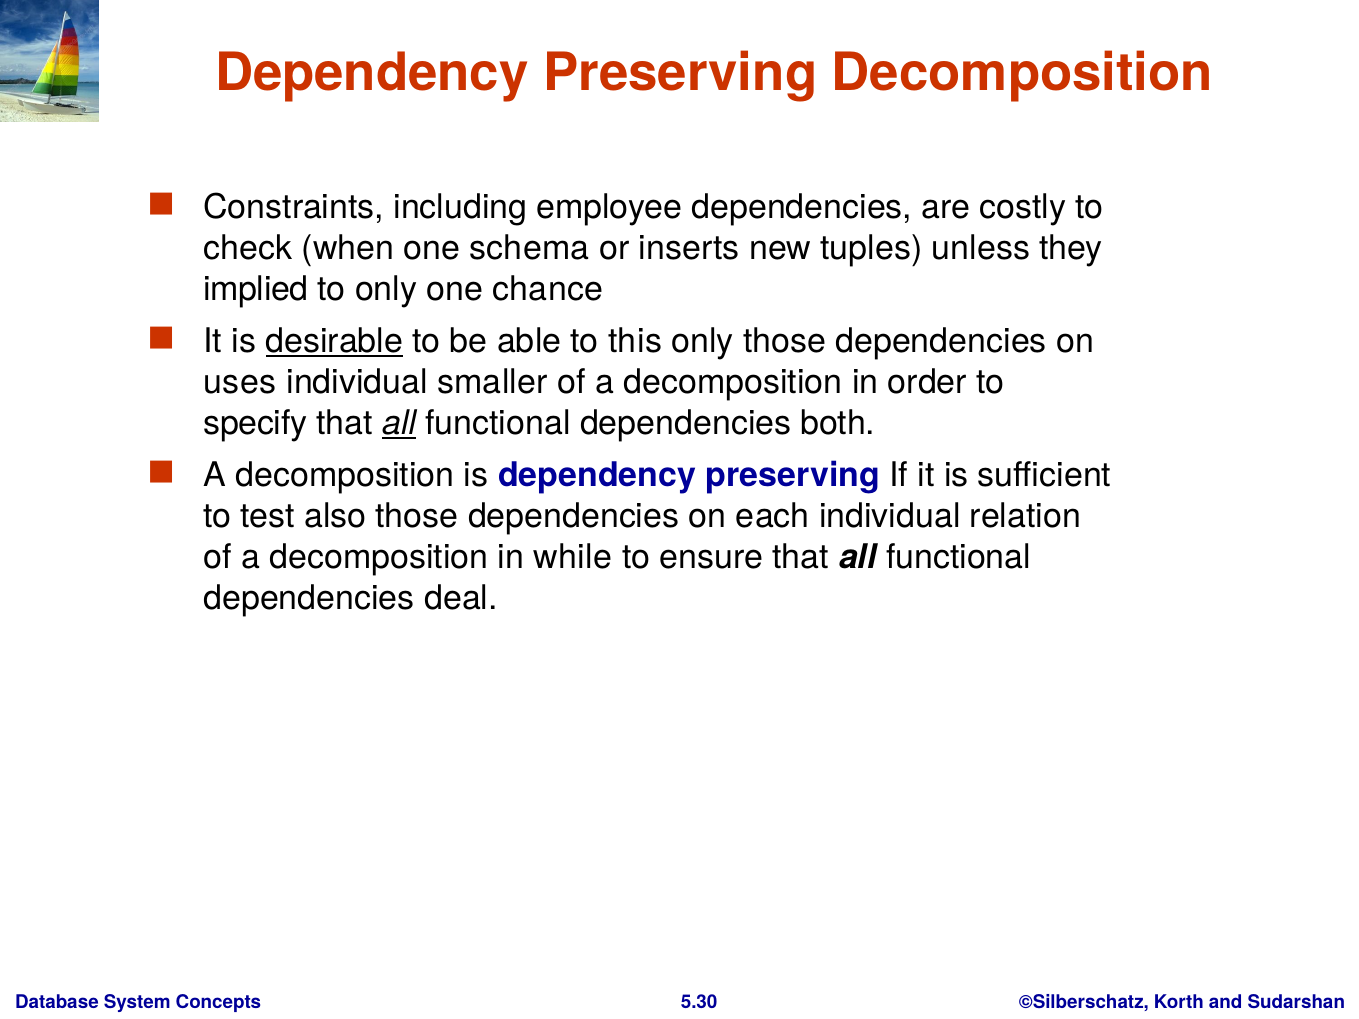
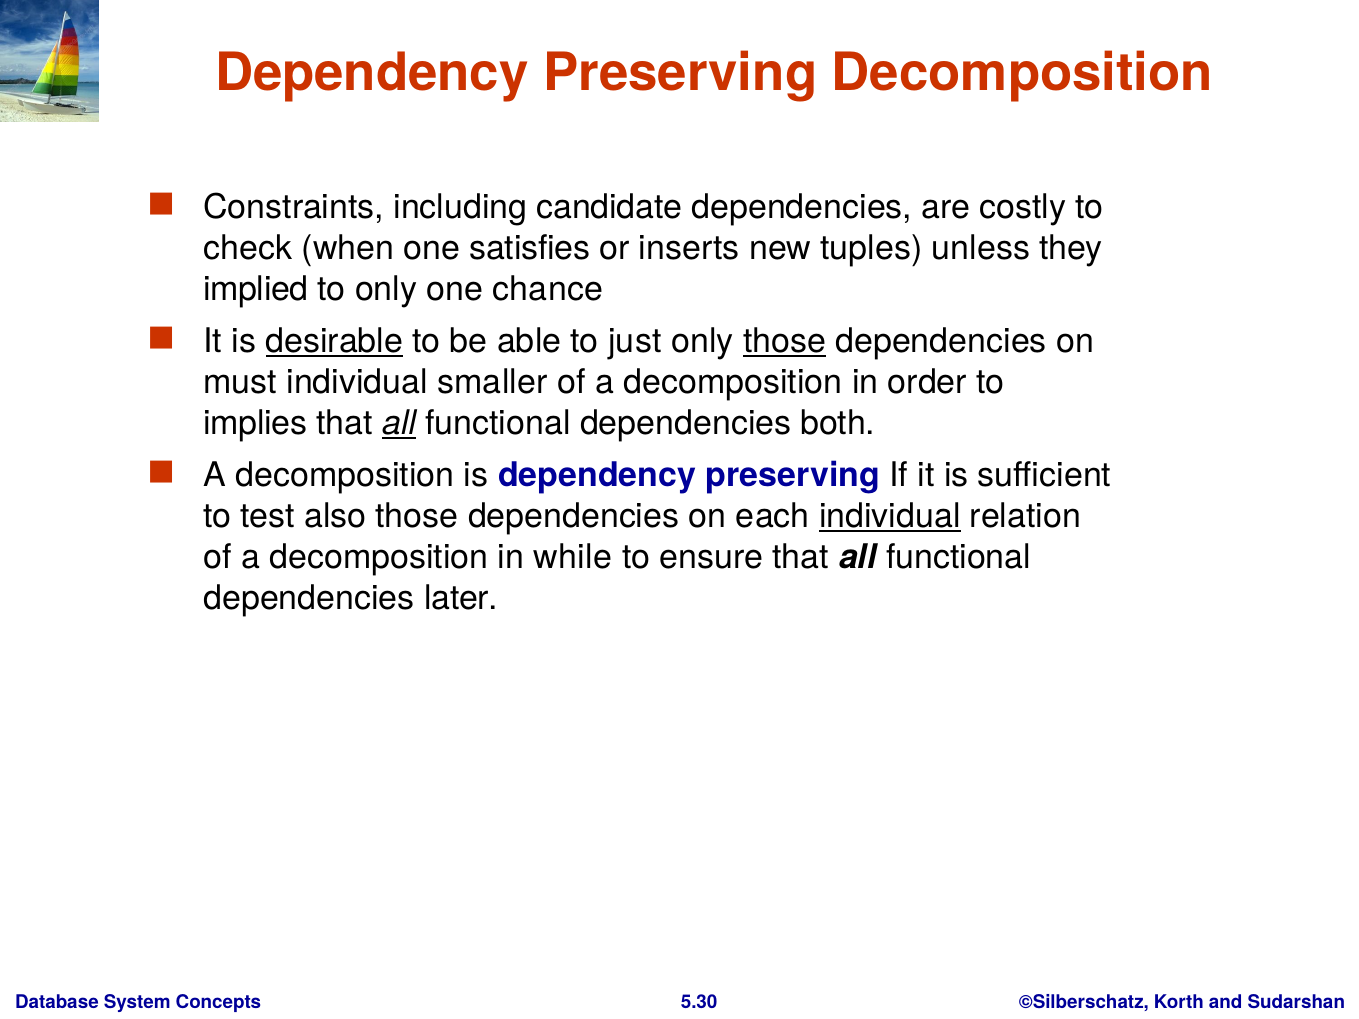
employee: employee -> candidate (610, 207)
schema: schema -> satisfies (530, 248)
this: this -> just (635, 342)
those underline: none -> present (785, 342)
uses: uses -> must (240, 382)
specify: specify -> implies (255, 423)
individual underline: none -> present (890, 517)
deal: deal -> later (461, 598)
